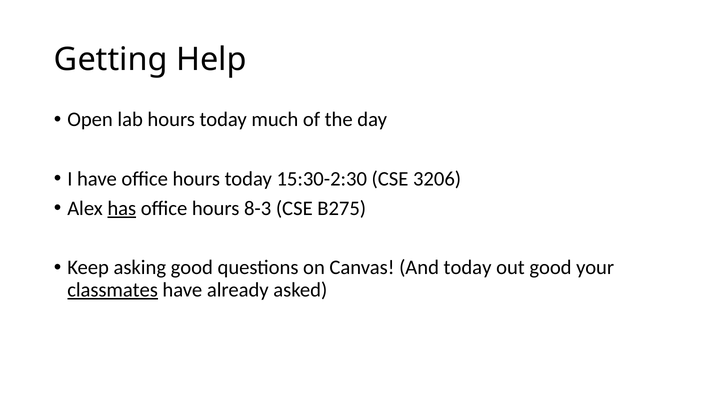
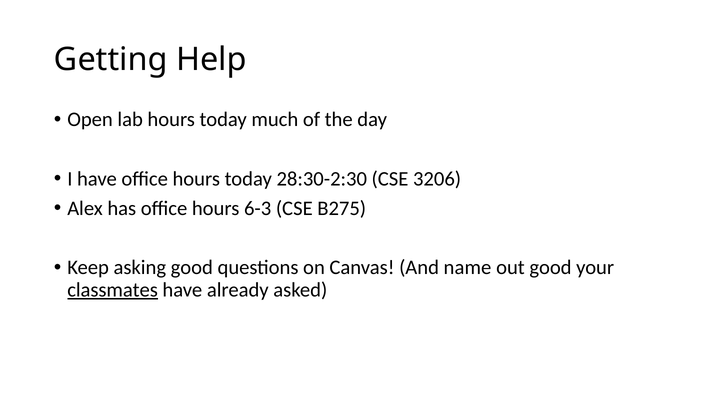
15:30-2:30: 15:30-2:30 -> 28:30-2:30 (322, 179)
has underline: present -> none (122, 209)
8-3: 8-3 -> 6-3 (258, 209)
And today: today -> name (467, 268)
